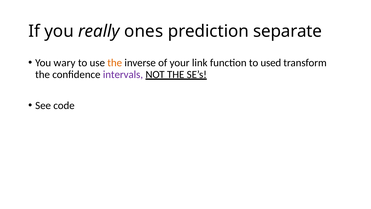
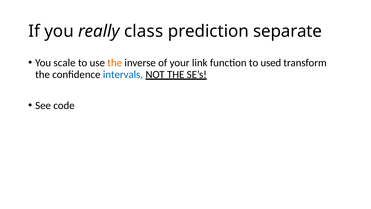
ones: ones -> class (144, 31)
wary: wary -> scale (65, 63)
intervals colour: purple -> blue (123, 74)
